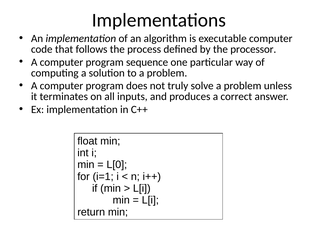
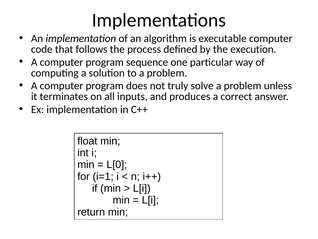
processor: processor -> execution (253, 49)
